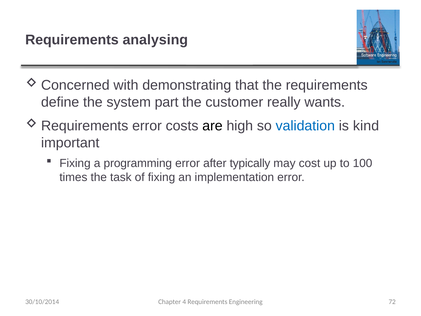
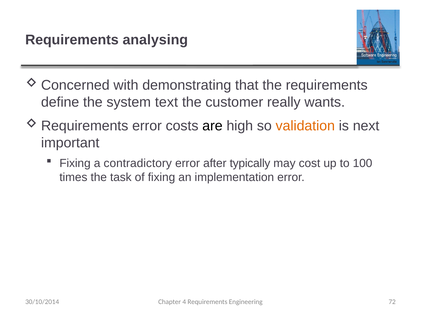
part: part -> text (166, 102)
validation colour: blue -> orange (305, 126)
kind: kind -> next (366, 126)
programming: programming -> contradictory (138, 163)
